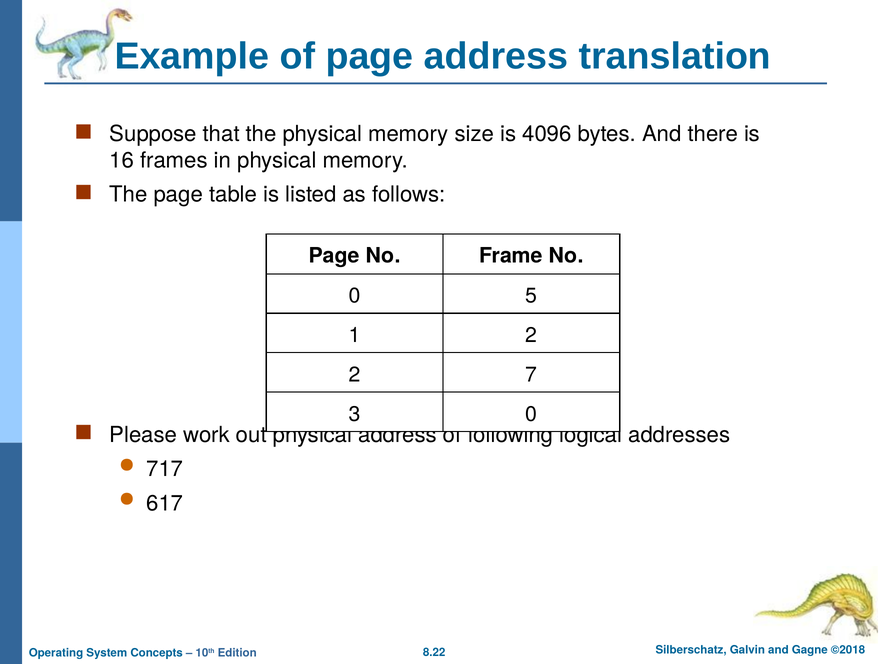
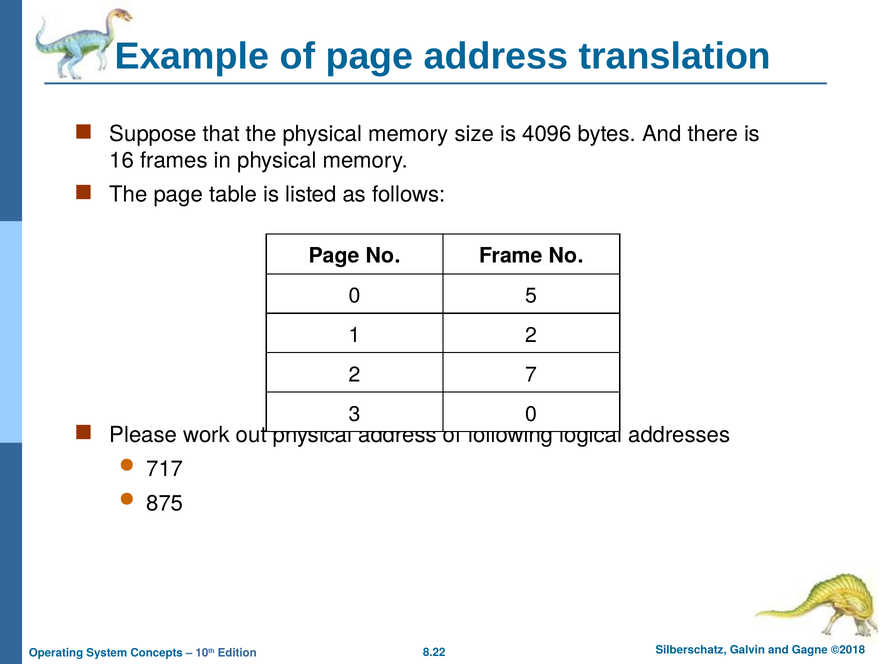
617: 617 -> 875 (165, 504)
